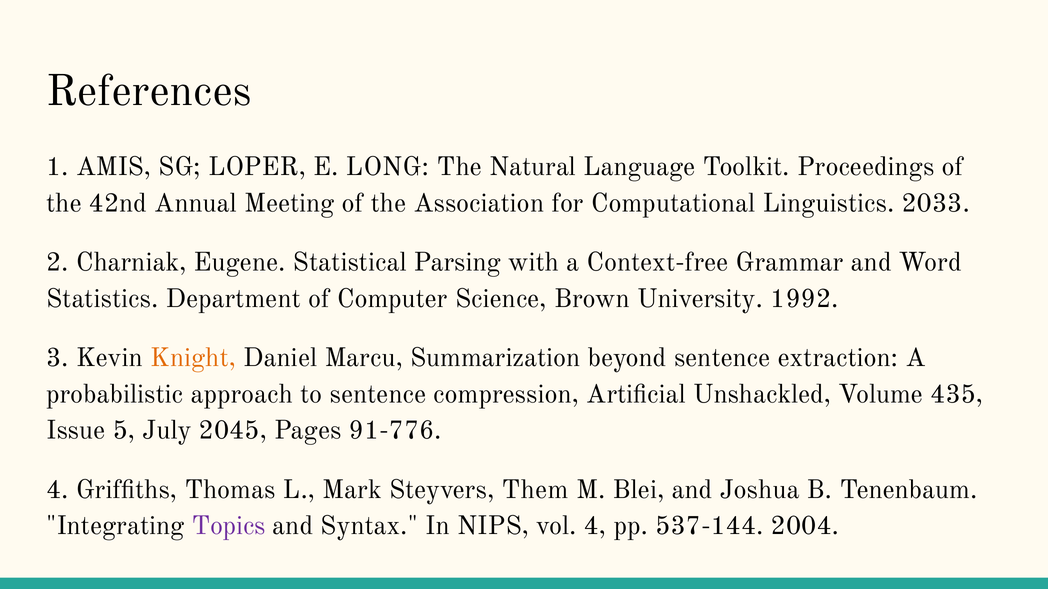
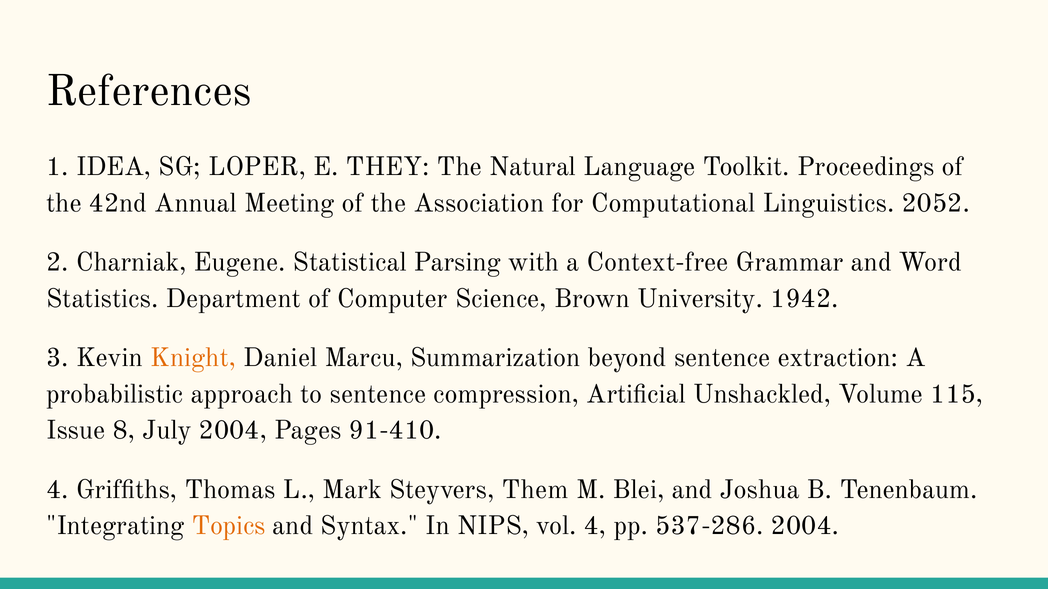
AMIS: AMIS -> IDEA (114, 167)
LONG: LONG -> THEY (388, 167)
2033: 2033 -> 2052 (936, 203)
1992: 1992 -> 1942 (804, 299)
435: 435 -> 115 (957, 394)
5: 5 -> 8 (124, 430)
July 2045: 2045 -> 2004 (233, 430)
91-776: 91-776 -> 91-410 (395, 430)
Topics colour: purple -> orange (229, 526)
537-144: 537-144 -> 537-286 (710, 526)
